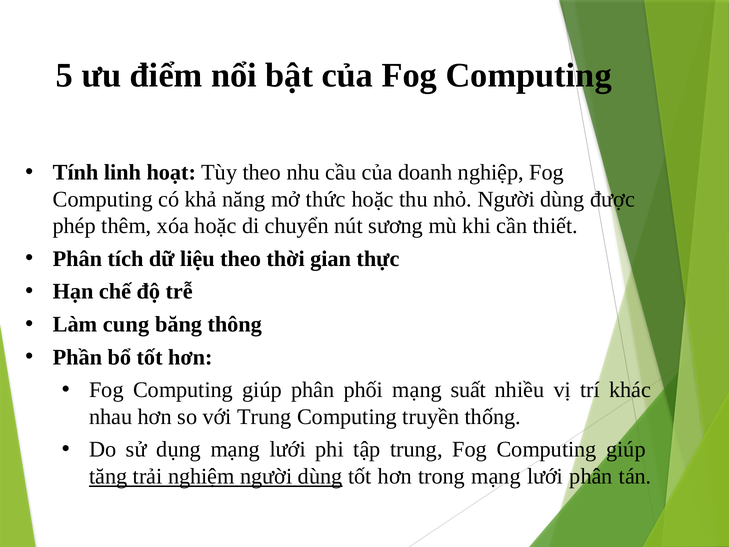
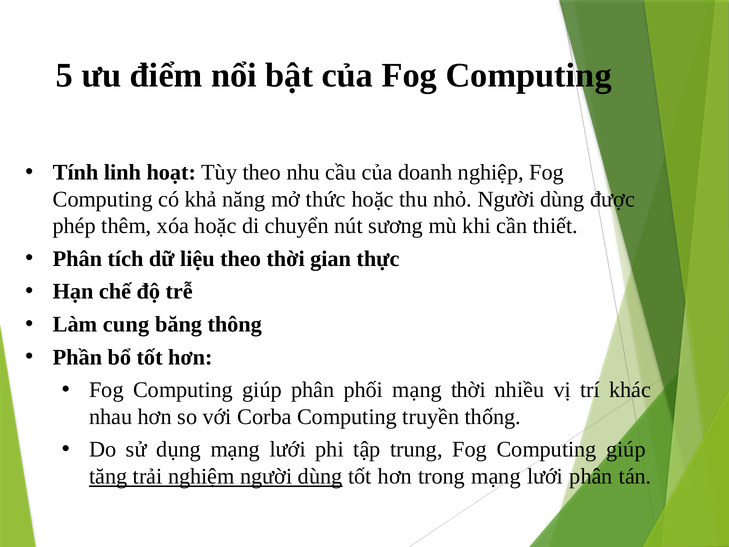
mạng suất: suất -> thời (468, 390)
với Trung: Trung -> Corba (264, 417)
